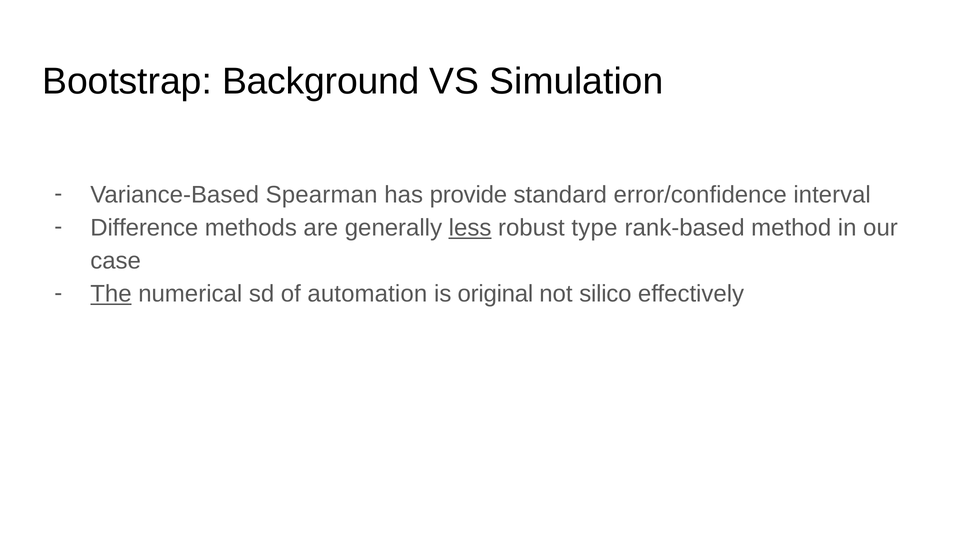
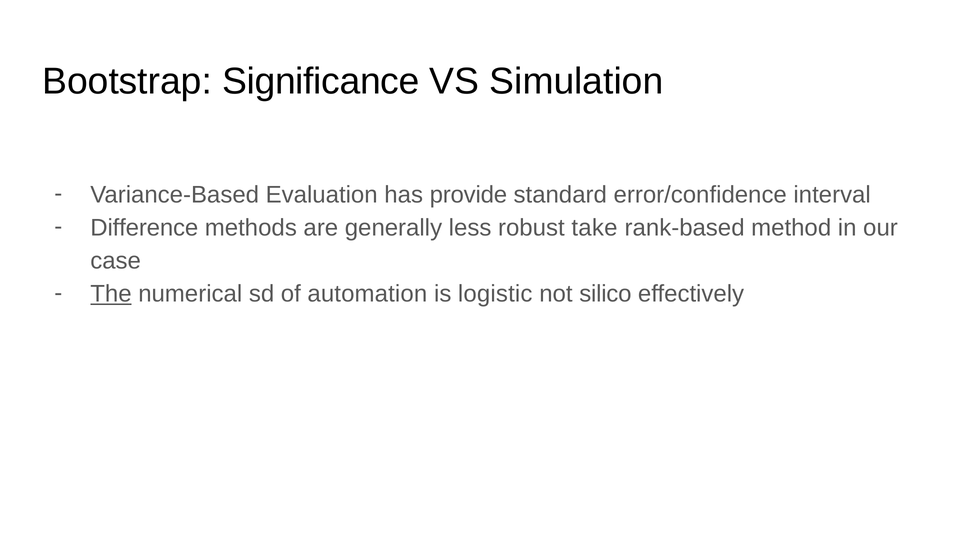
Background: Background -> Significance (321, 81)
Spearman: Spearman -> Evaluation (322, 195)
less underline: present -> none (470, 228)
type: type -> take (594, 228)
original: original -> logistic (495, 294)
